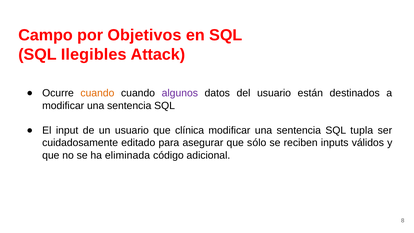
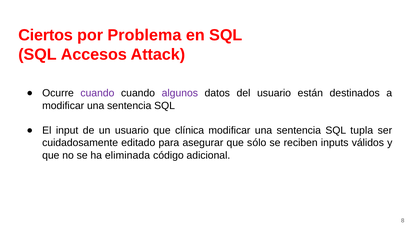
Campo: Campo -> Ciertos (46, 35)
Objetivos: Objetivos -> Problema (144, 35)
Ilegibles: Ilegibles -> Accesos (94, 54)
cuando colour: orange -> purple (97, 93)
